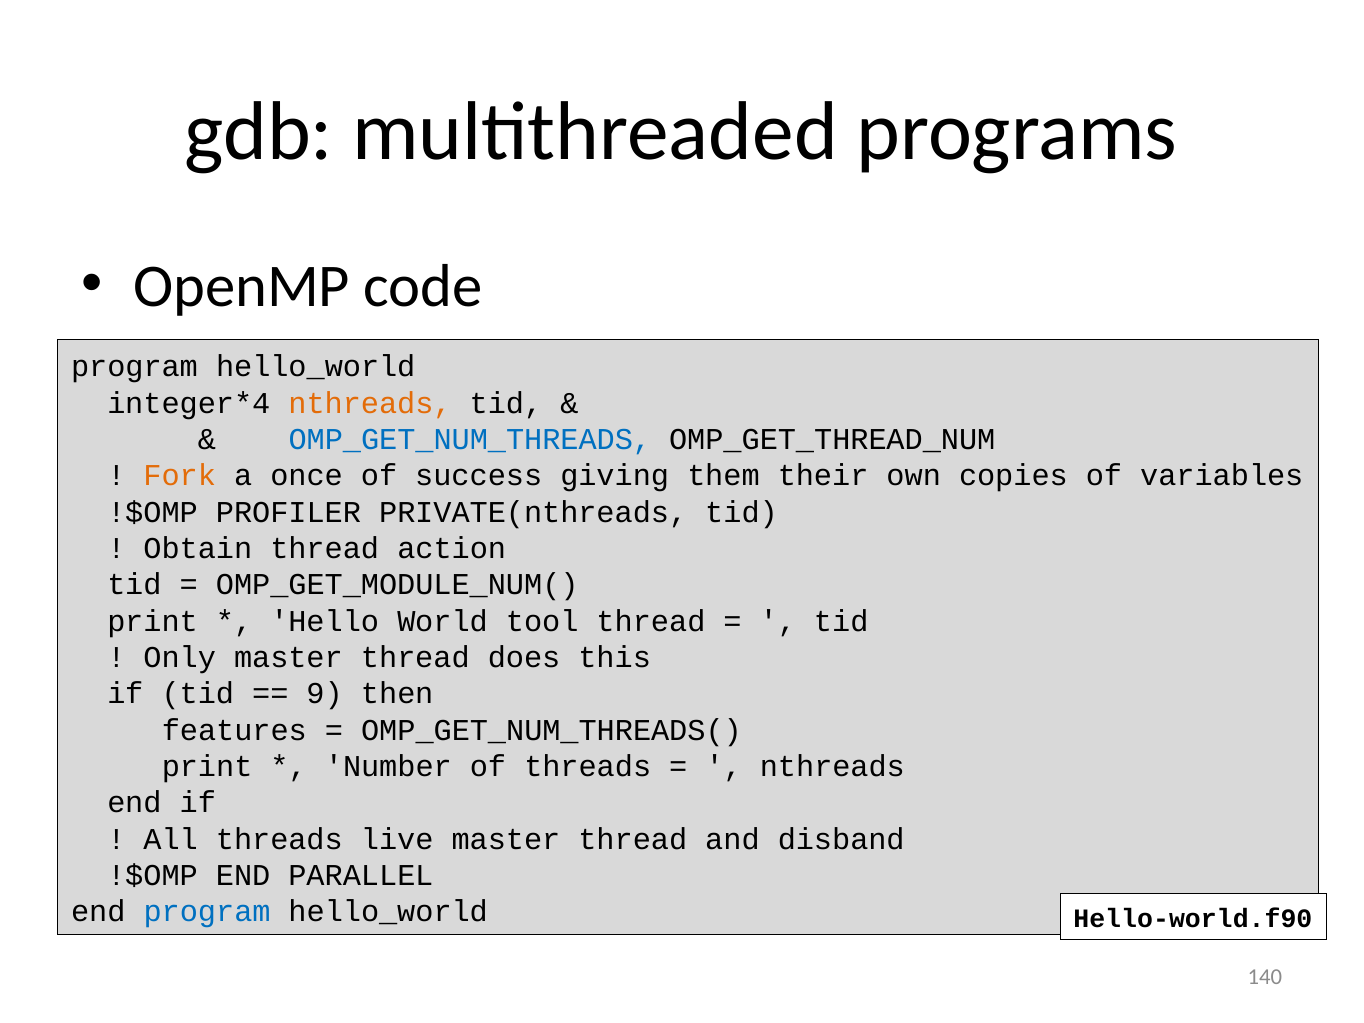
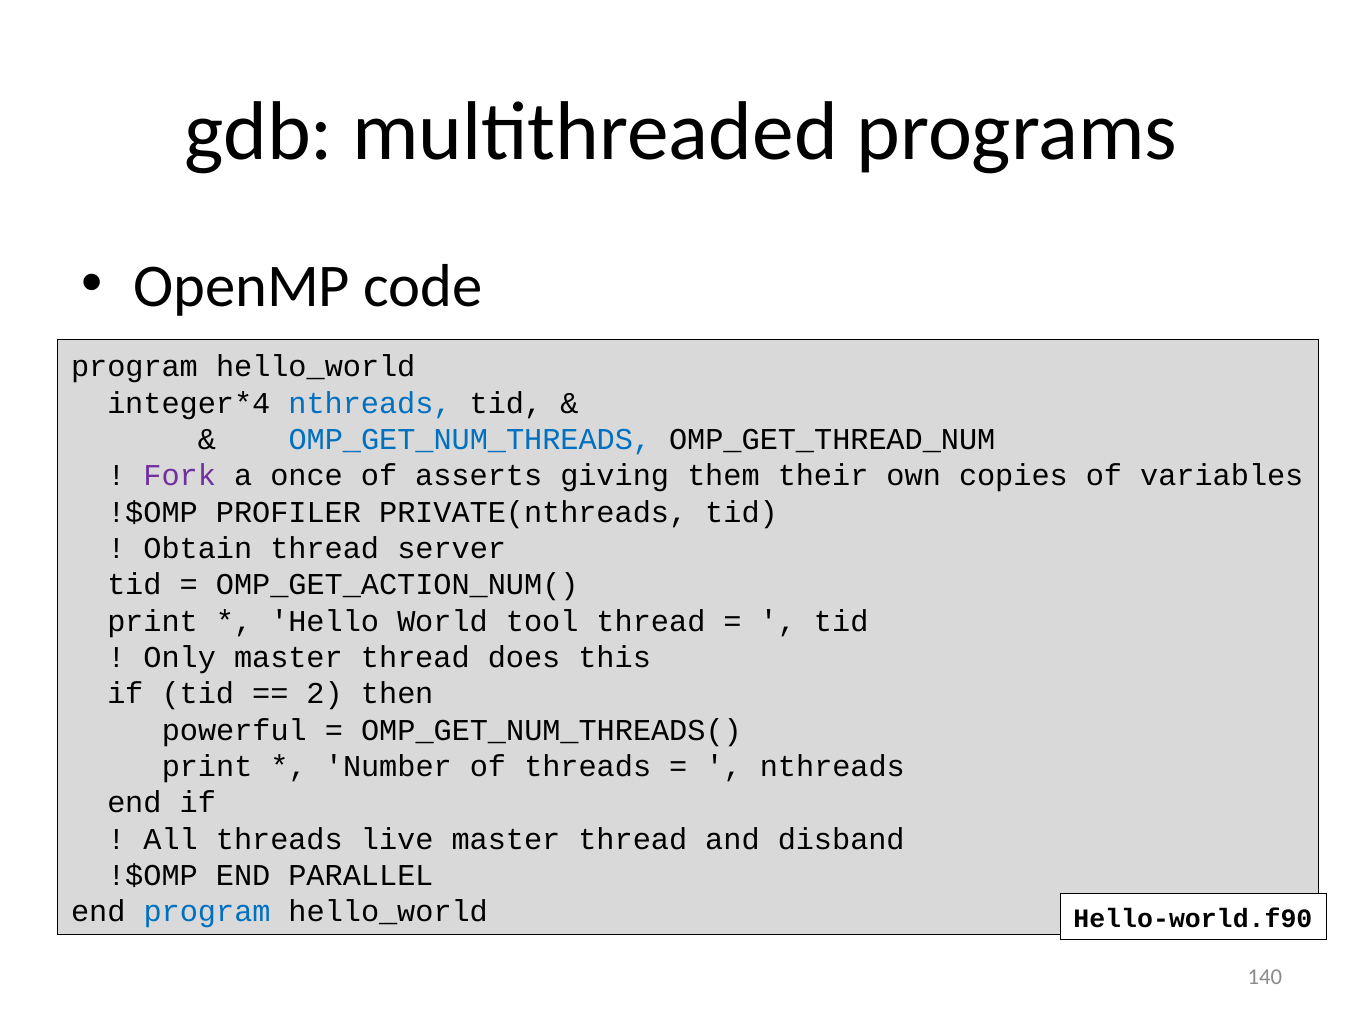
nthreads colour: orange -> blue (370, 403)
Fork colour: orange -> purple (180, 476)
success: success -> asserts (479, 476)
action: action -> server (452, 548)
OMP_GET_MODULE_NUM(: OMP_GET_MODULE_NUM( -> OMP_GET_ACTION_NUM( (397, 585)
9: 9 -> 2 (325, 694)
features: features -> powerful (234, 730)
